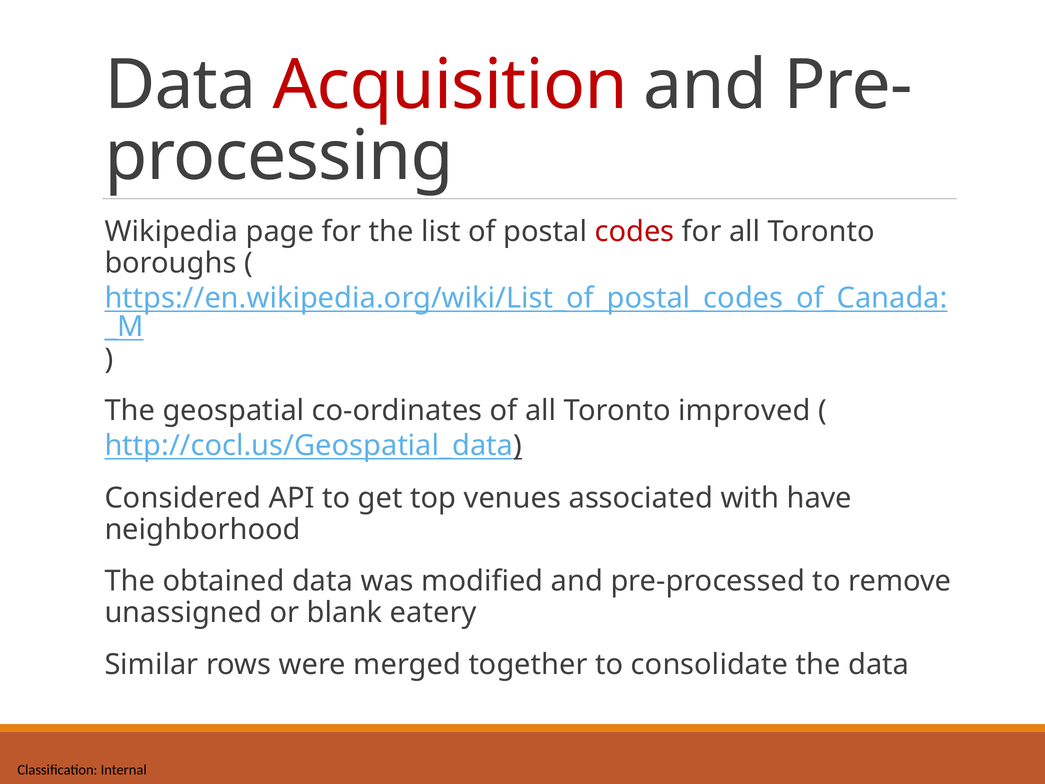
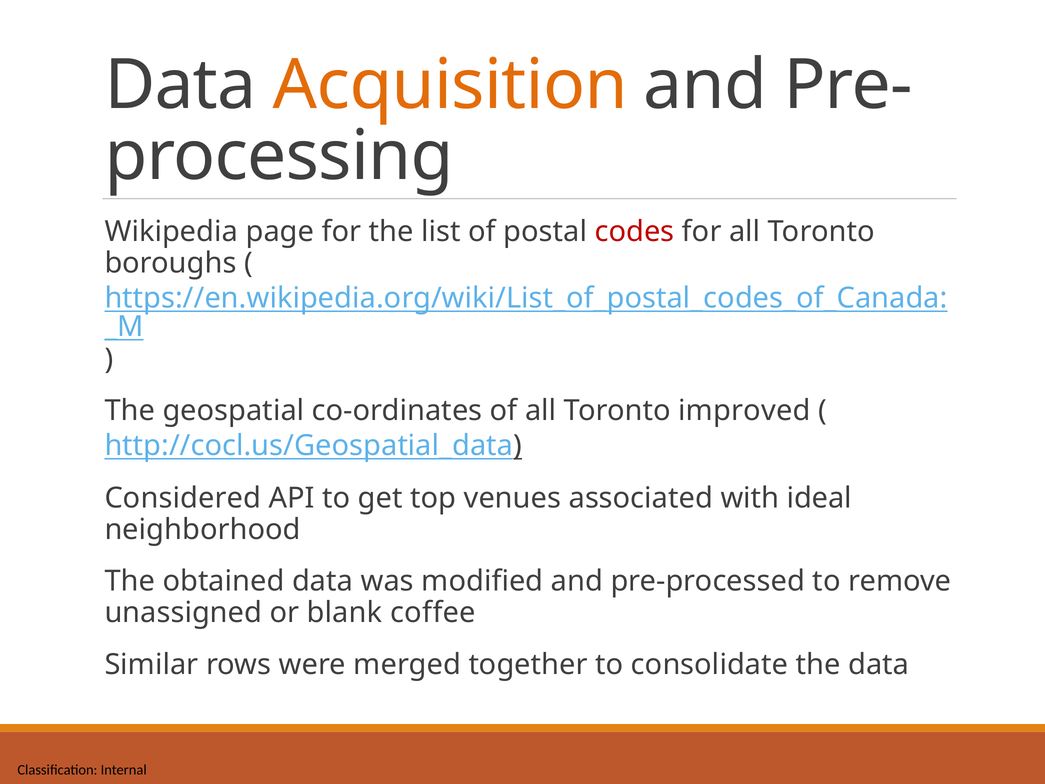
Acquisition colour: red -> orange (450, 85)
have: have -> ideal (819, 498)
eatery: eatery -> coffee (433, 613)
